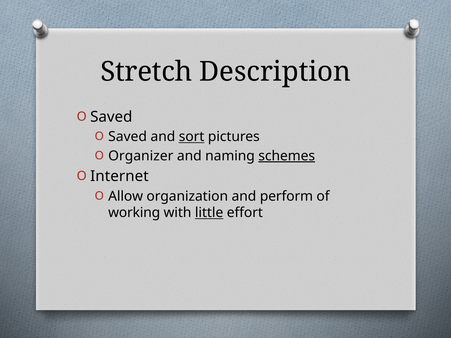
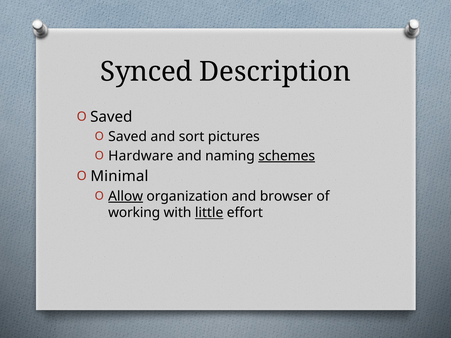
Stretch: Stretch -> Synced (146, 72)
sort underline: present -> none (192, 137)
Organizer: Organizer -> Hardware (141, 156)
Internet: Internet -> Minimal (119, 176)
Allow underline: none -> present (126, 196)
perform: perform -> browser (286, 196)
